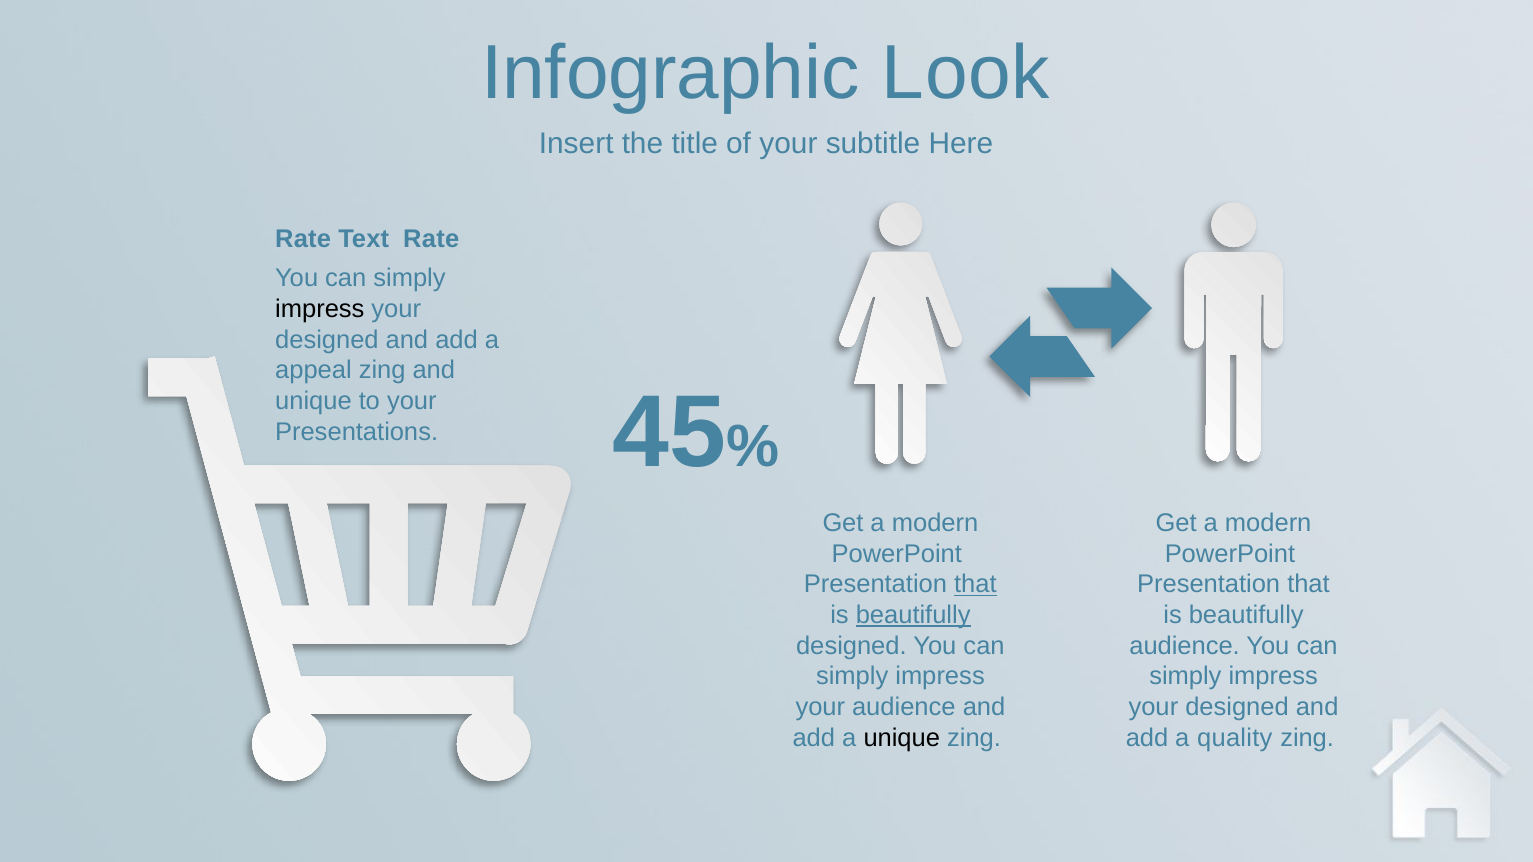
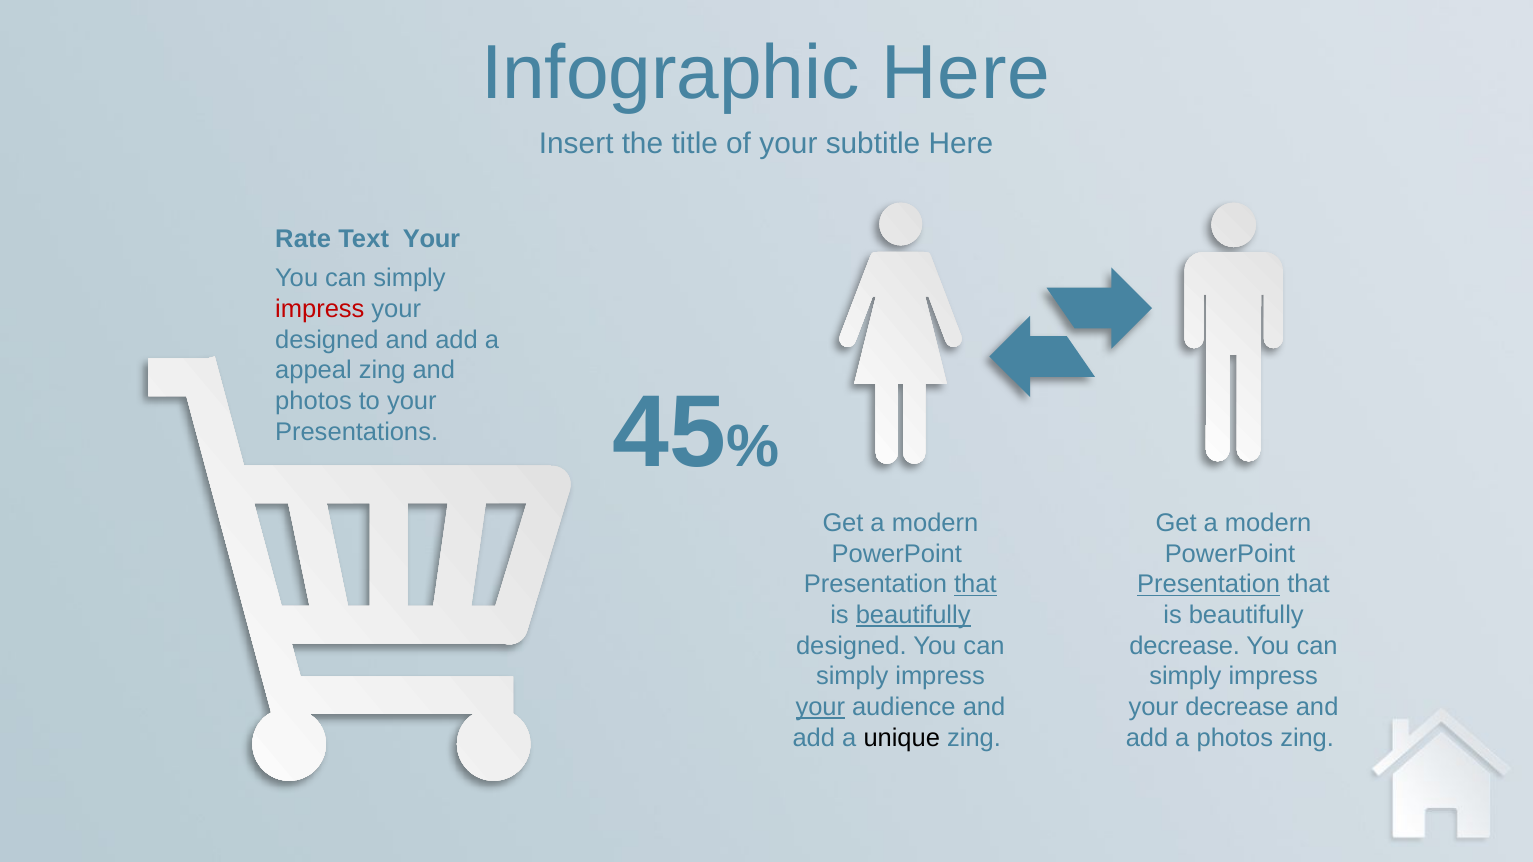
Infographic Look: Look -> Here (966, 73)
Text Rate: Rate -> Your (432, 239)
impress colour: black -> red (320, 309)
unique: unique -> photos (314, 401)
Presentation underline: none -> present (1209, 585)
audience: audience -> decrease (1185, 646)
your underline: none -> present (820, 707)
designed: designed -> decrease (1237, 707)
a quality: quality -> photos (1235, 738)
